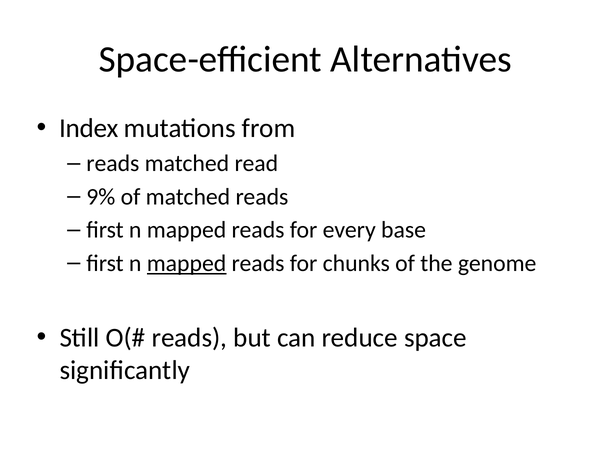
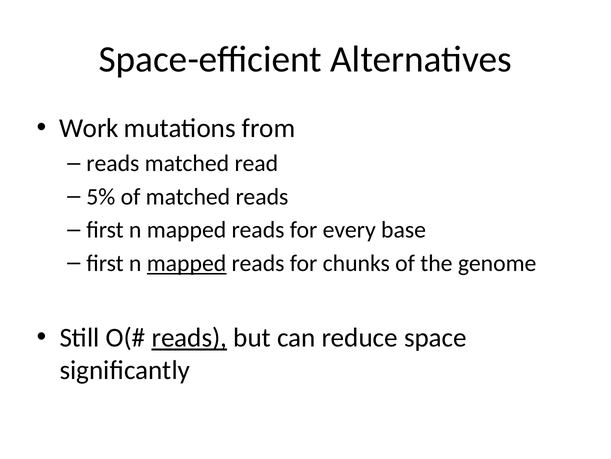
Index: Index -> Work (89, 128)
9%: 9% -> 5% (101, 196)
reads underline: none -> present (189, 337)
